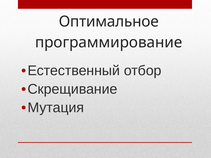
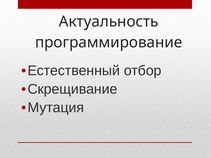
Оптимальное: Оптимальное -> Актуальность (109, 22)
